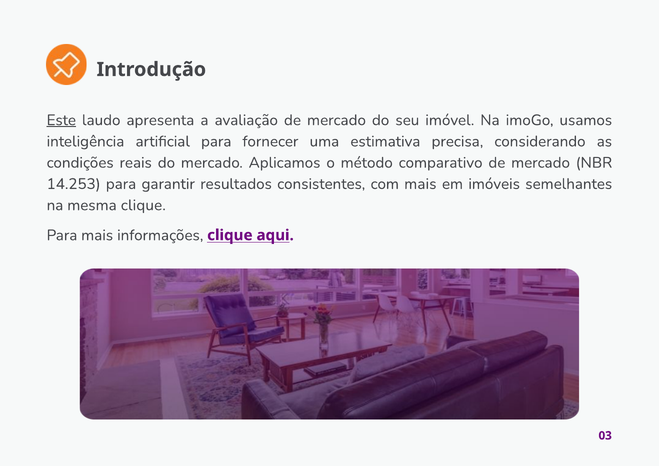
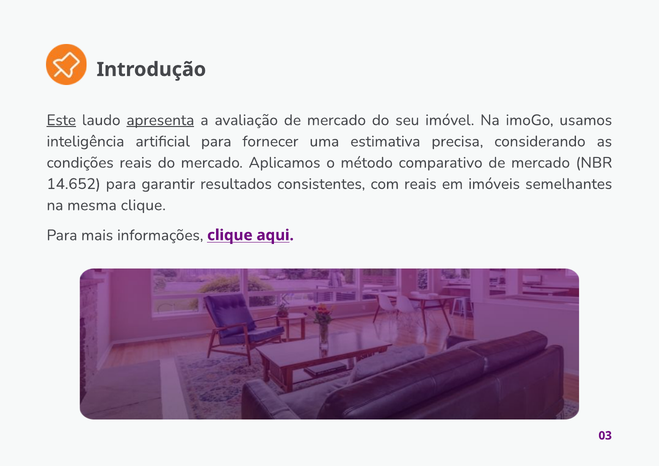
apresenta underline: none -> present (160, 120)
14.253: 14.253 -> 14.652 (74, 184)
com mais: mais -> reais (420, 184)
